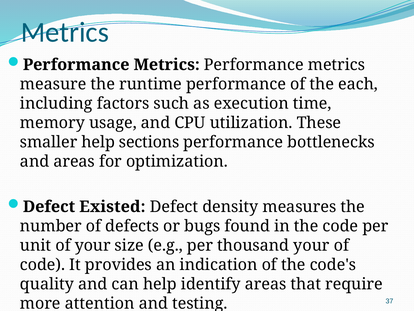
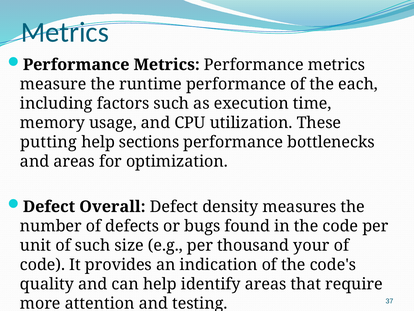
smaller: smaller -> putting (49, 142)
Existed: Existed -> Overall (112, 206)
of your: your -> such (93, 245)
